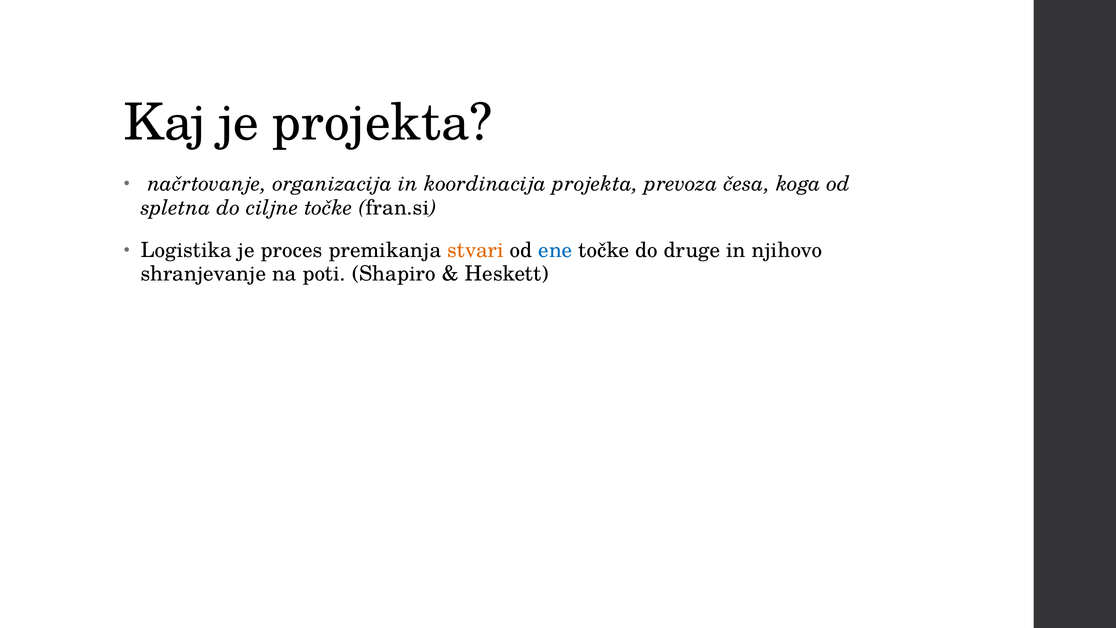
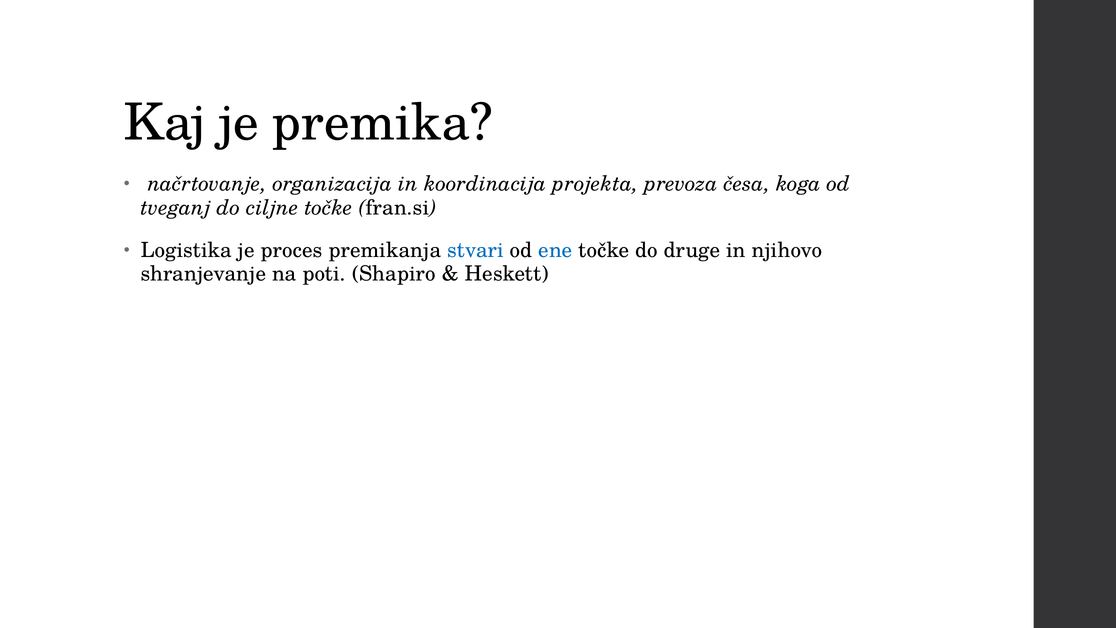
je projekta: projekta -> premika (382, 123)
spletna: spletna -> tveganj (176, 208)
stvari colour: orange -> blue (475, 250)
